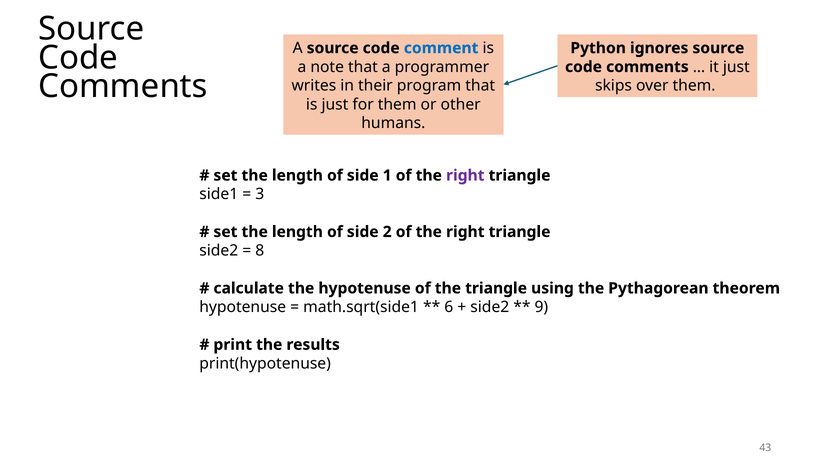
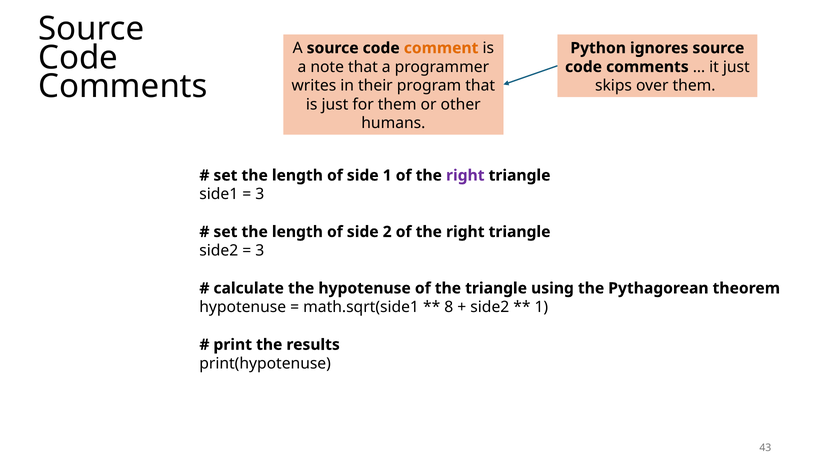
comment colour: blue -> orange (441, 48)
8: 8 -> 3 (260, 250)
6: 6 -> 8 (449, 307)
9: 9 -> 1 (541, 307)
